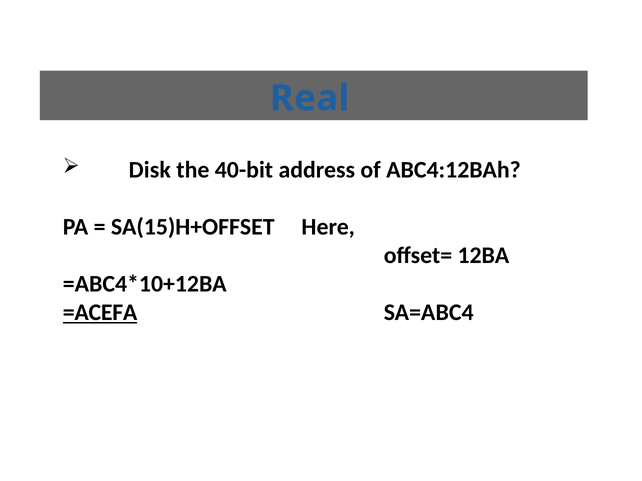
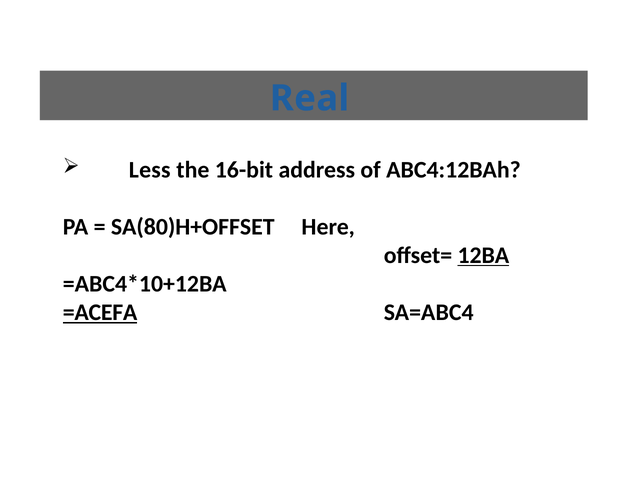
Disk: Disk -> Less (150, 170)
40-bit: 40-bit -> 16-bit (244, 170)
SA(15)H+OFFSET: SA(15)H+OFFSET -> SA(80)H+OFFSET (193, 227)
12BA underline: none -> present (483, 256)
